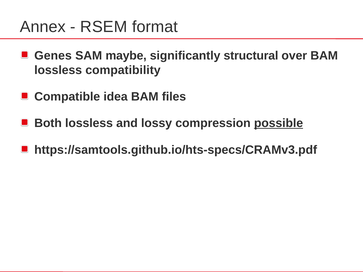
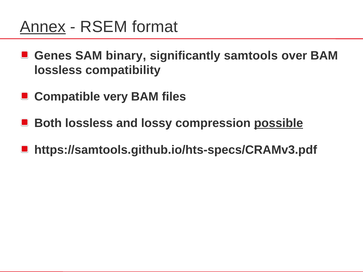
Annex underline: none -> present (43, 27)
maybe: maybe -> binary (126, 56)
structural: structural -> samtools (251, 56)
idea: idea -> very (116, 97)
